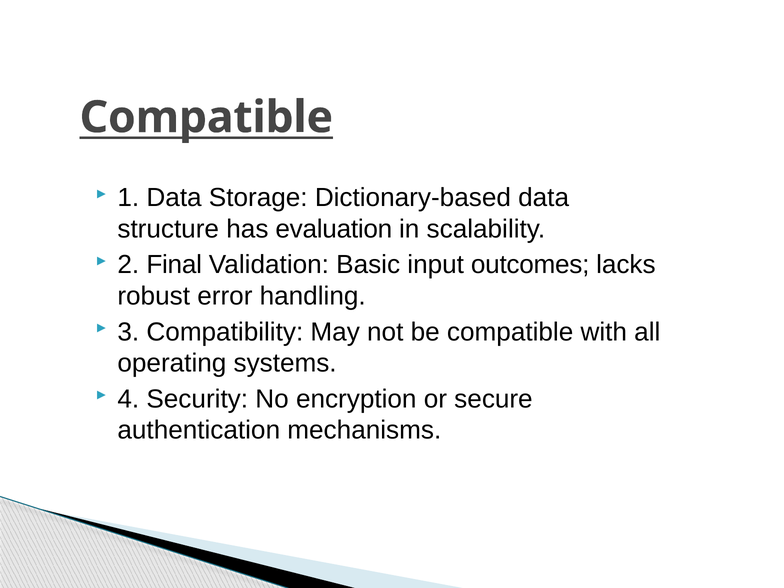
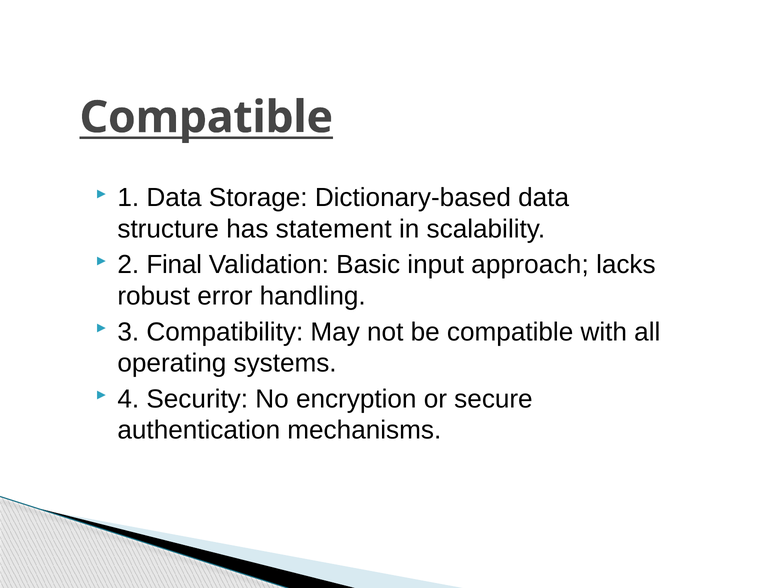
evaluation: evaluation -> statement (334, 229)
outcomes: outcomes -> approach (530, 265)
